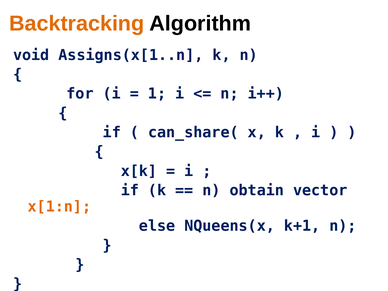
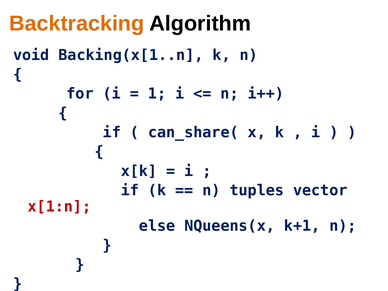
Assigns(x[1..n: Assigns(x[1..n -> Backing(x[1..n (131, 55)
obtain: obtain -> tuples (257, 190)
x[1:n colour: orange -> red (59, 207)
